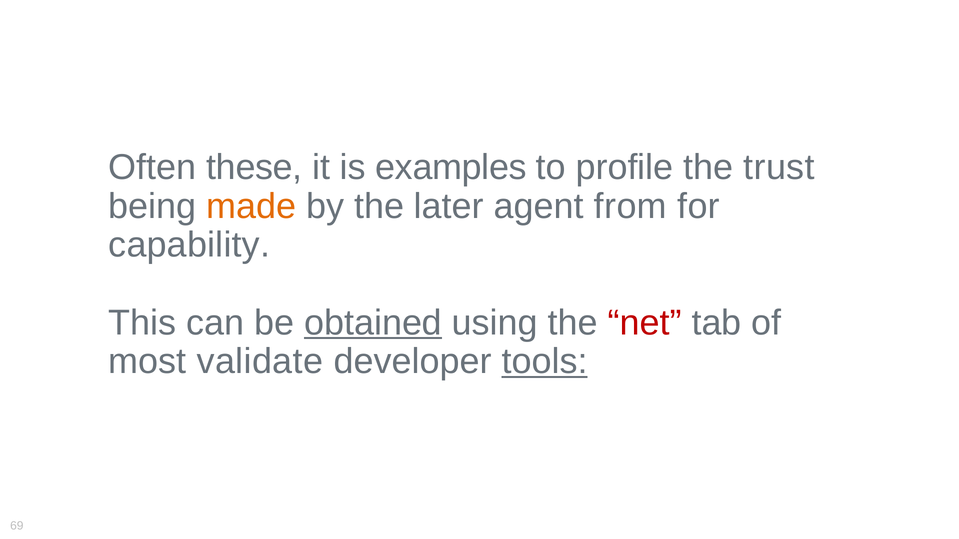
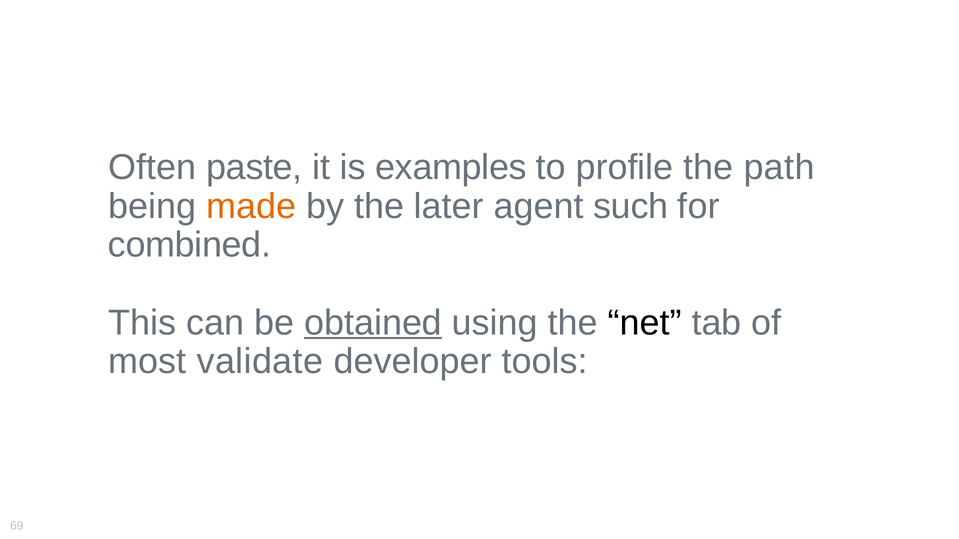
these: these -> paste (254, 168)
trust: trust -> path (779, 168)
from: from -> such (631, 206)
capability: capability -> combined (189, 245)
net colour: red -> black (645, 323)
tools underline: present -> none (545, 362)
